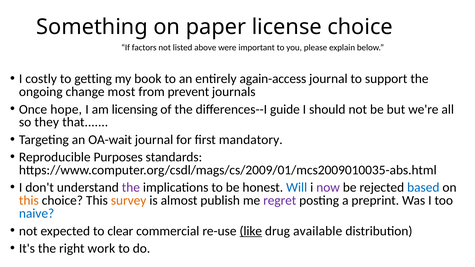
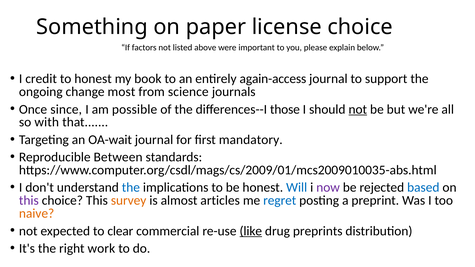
costly: costly -> credit (41, 79)
to getting: getting -> honest (93, 79)
prevent: prevent -> science (188, 92)
hope: hope -> since (66, 109)
licensing: licensing -> possible (135, 109)
guide: guide -> those (285, 109)
not underline: none -> present (358, 109)
they: they -> with (47, 122)
Purposes: Purposes -> Between (118, 157)
the colour: purple -> blue (131, 188)
this colour: orange -> purple (29, 201)
publish: publish -> articles (220, 201)
regret colour: purple -> blue (280, 201)
naive colour: blue -> orange (37, 214)
available: available -> preprints (318, 231)
